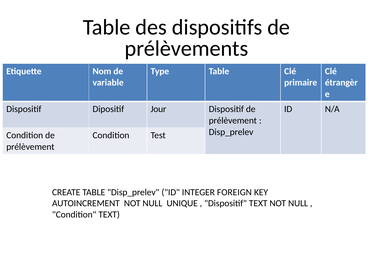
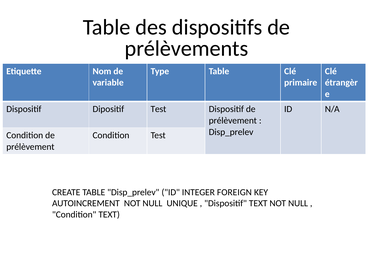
Dipositif Jour: Jour -> Test (158, 109)
